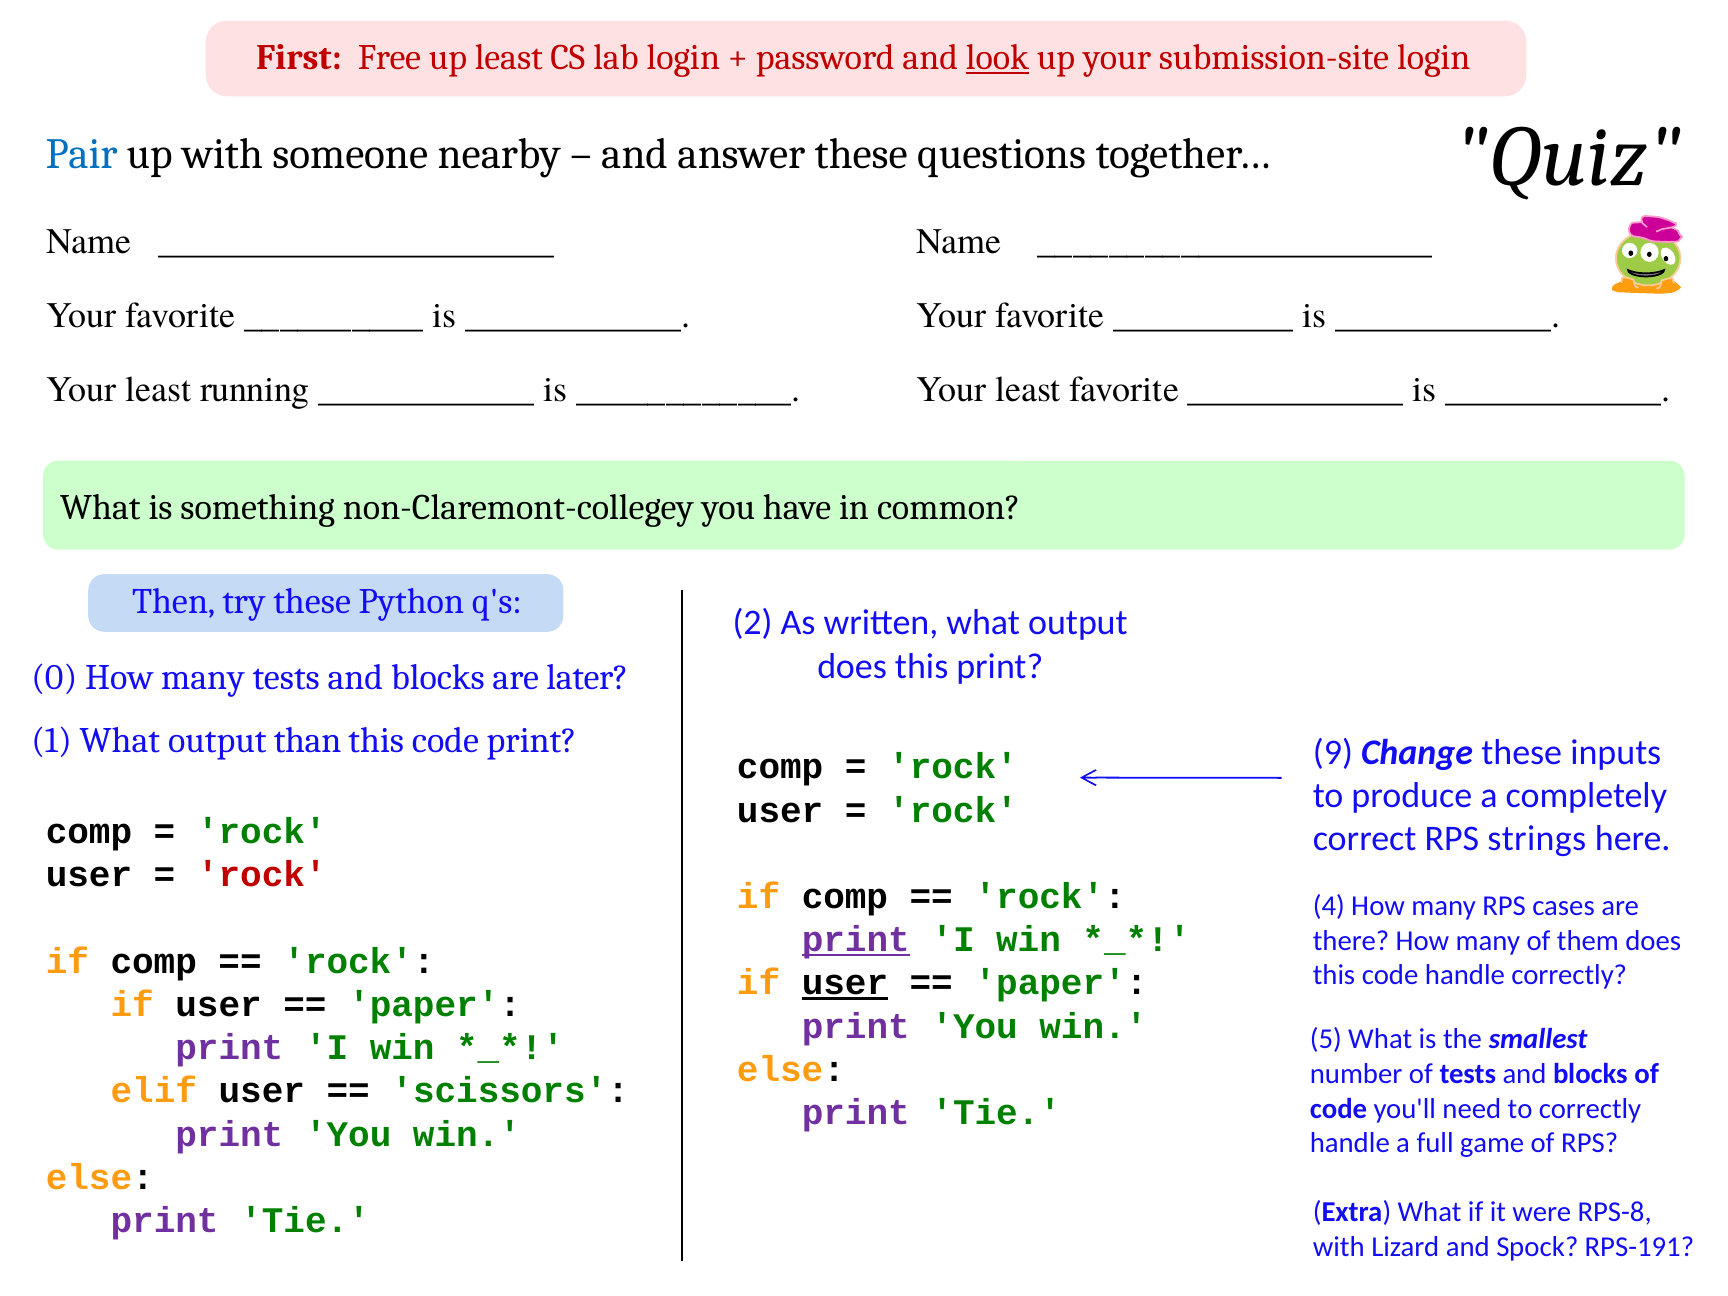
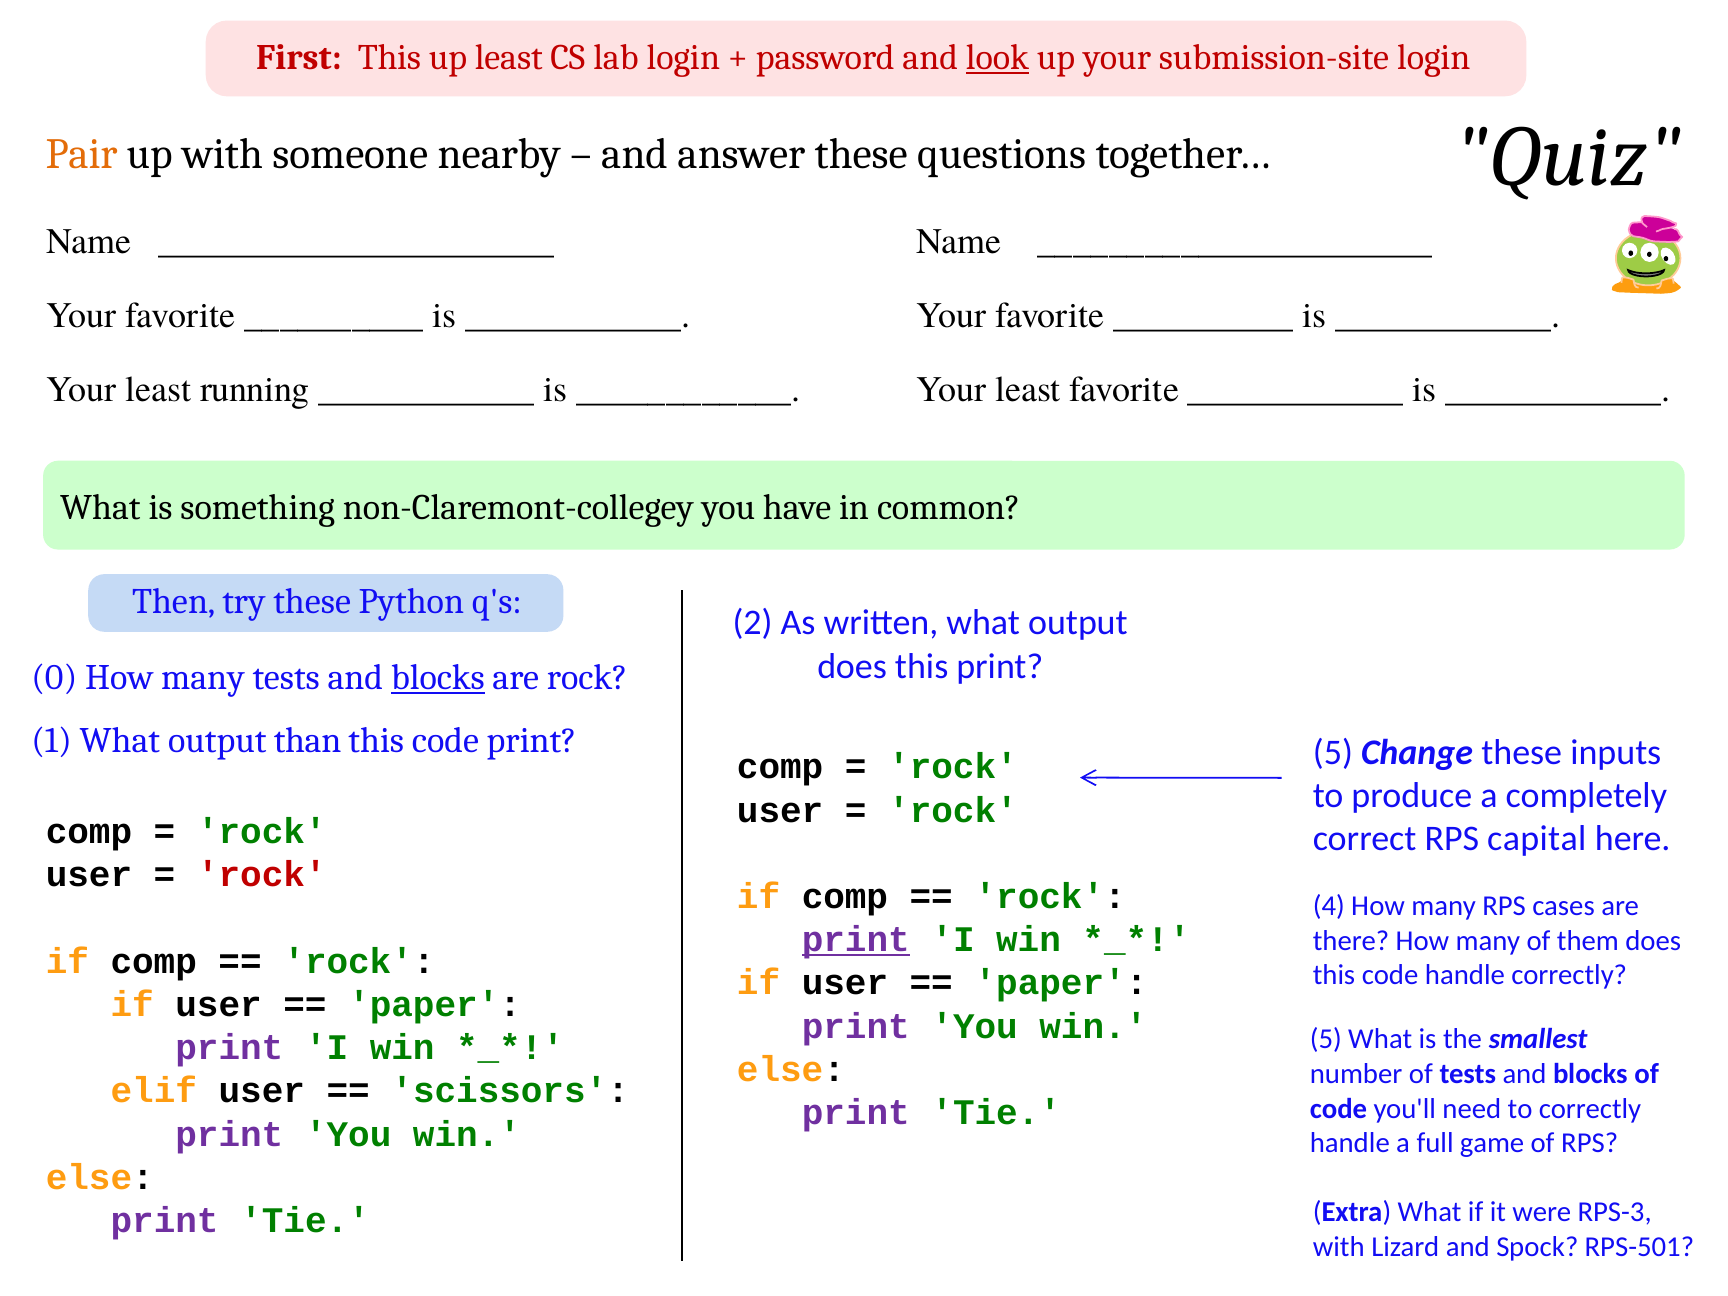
First Free: Free -> This (389, 58)
Pair colour: blue -> orange (82, 155)
blocks underline: none -> present (438, 677)
are later: later -> rock (587, 677)
code print 9: 9 -> 5 (1333, 753)
strings: strings -> capital (1537, 839)
user underline: present -> none (845, 983)
RPS-8: RPS-8 -> RPS-3 (1615, 1212)
RPS-191: RPS-191 -> RPS-501 (1639, 1247)
